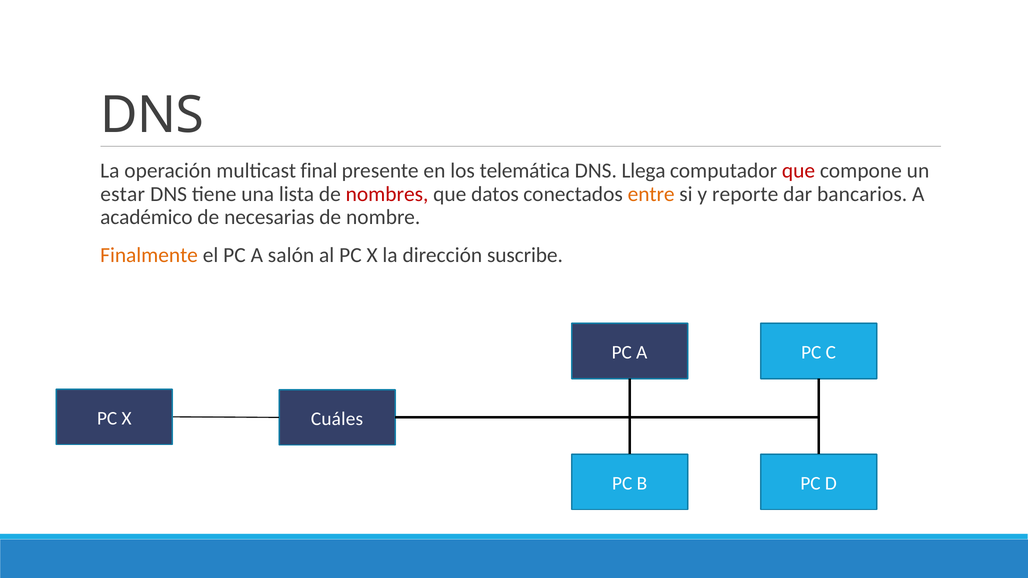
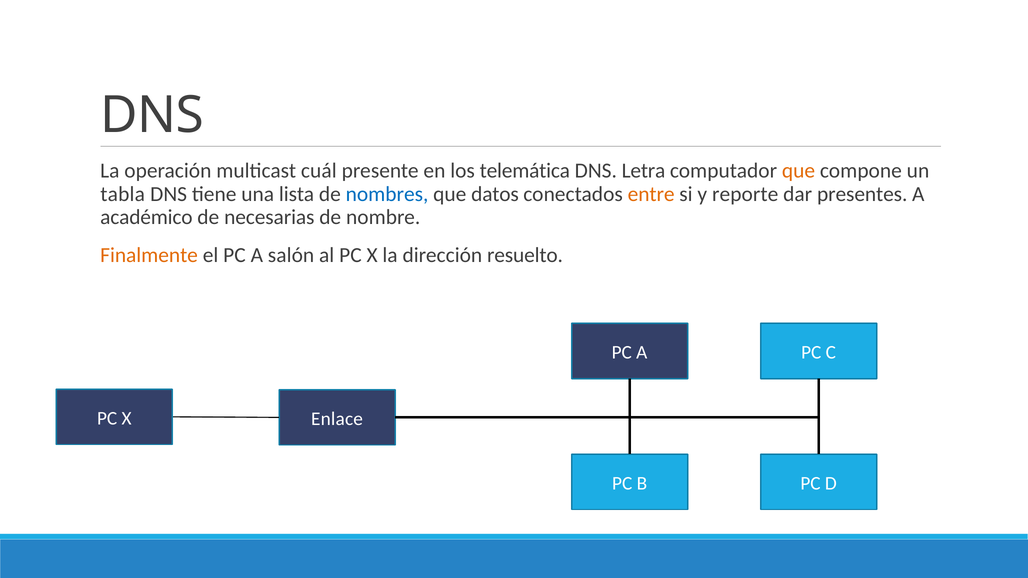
final: final -> cuál (319, 171)
Llega: Llega -> Letra (644, 171)
que colour: red -> orange (799, 171)
estar: estar -> tabla (123, 194)
nombres colour: red -> blue (387, 194)
bancarios: bancarios -> presentes (862, 194)
suscribe: suscribe -> resuelto (525, 255)
Cuáles: Cuáles -> Enlace (337, 419)
